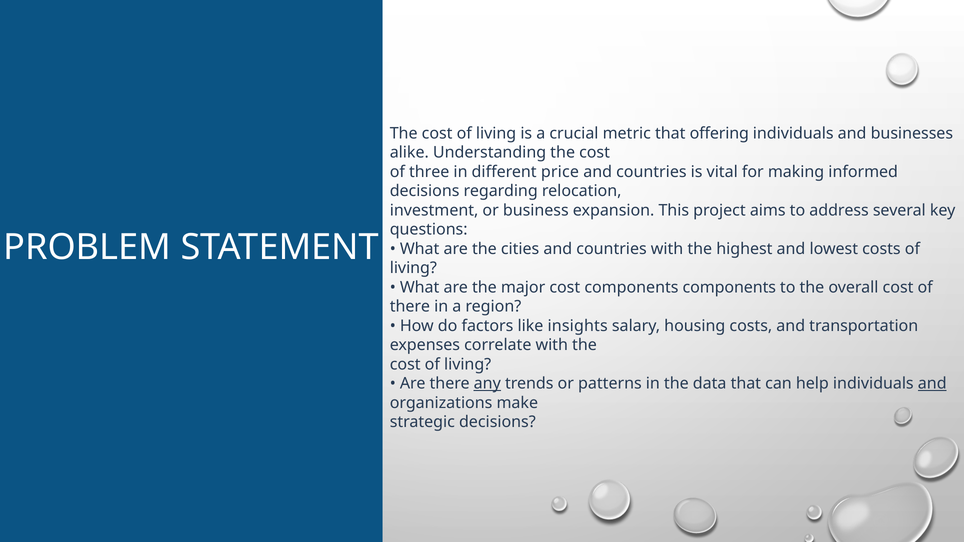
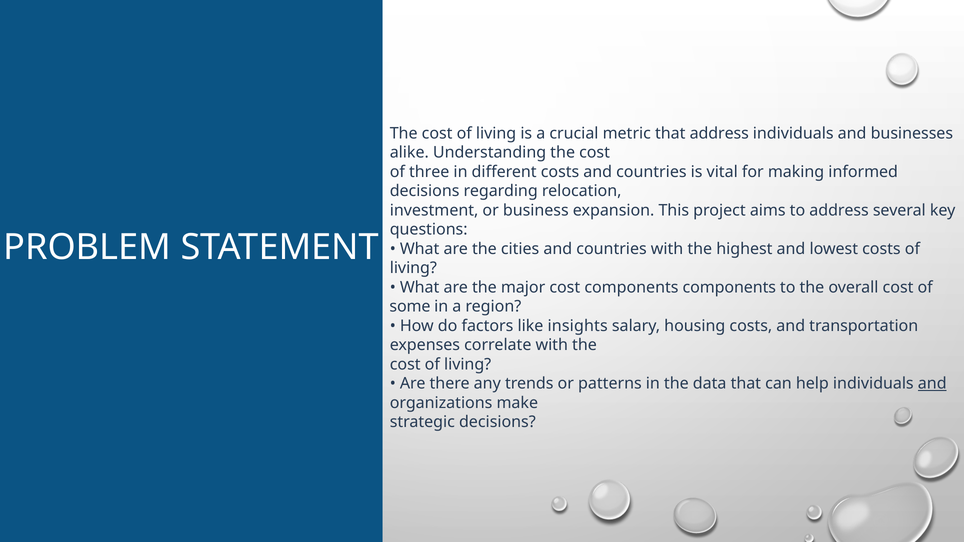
that offering: offering -> address (719, 133)
different price: price -> costs (560, 172)
there: there -> some (410, 307)
any underline: present -> none (487, 384)
